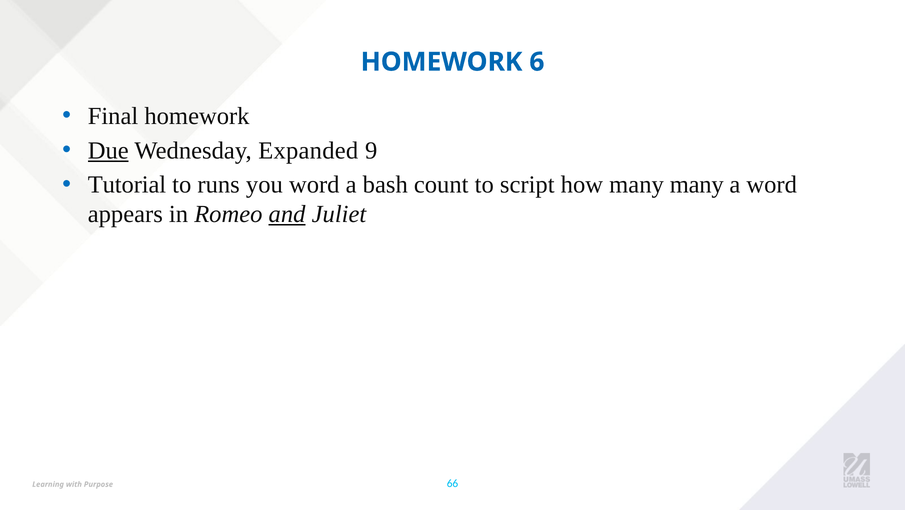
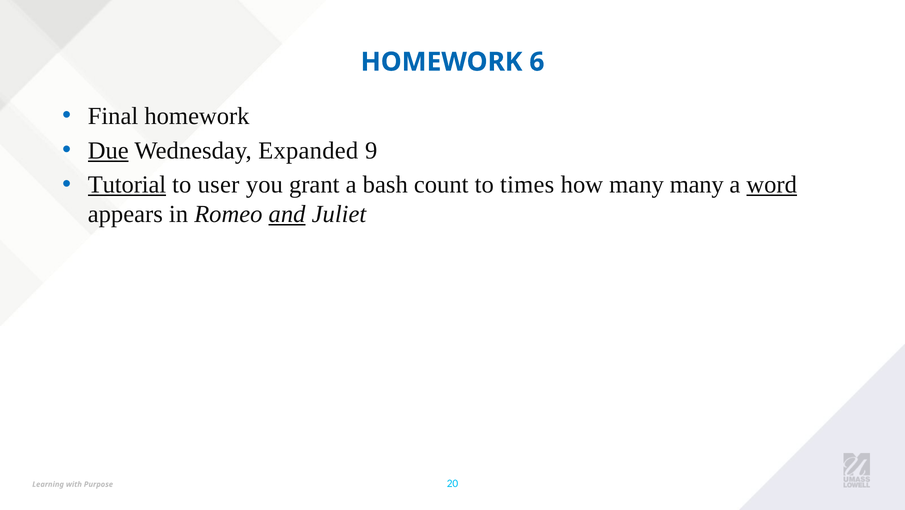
Tutorial underline: none -> present (127, 185)
runs: runs -> user (219, 185)
you word: word -> grant (314, 185)
script: script -> times (527, 185)
word underline: none -> present (772, 185)
66: 66 -> 20 (452, 484)
